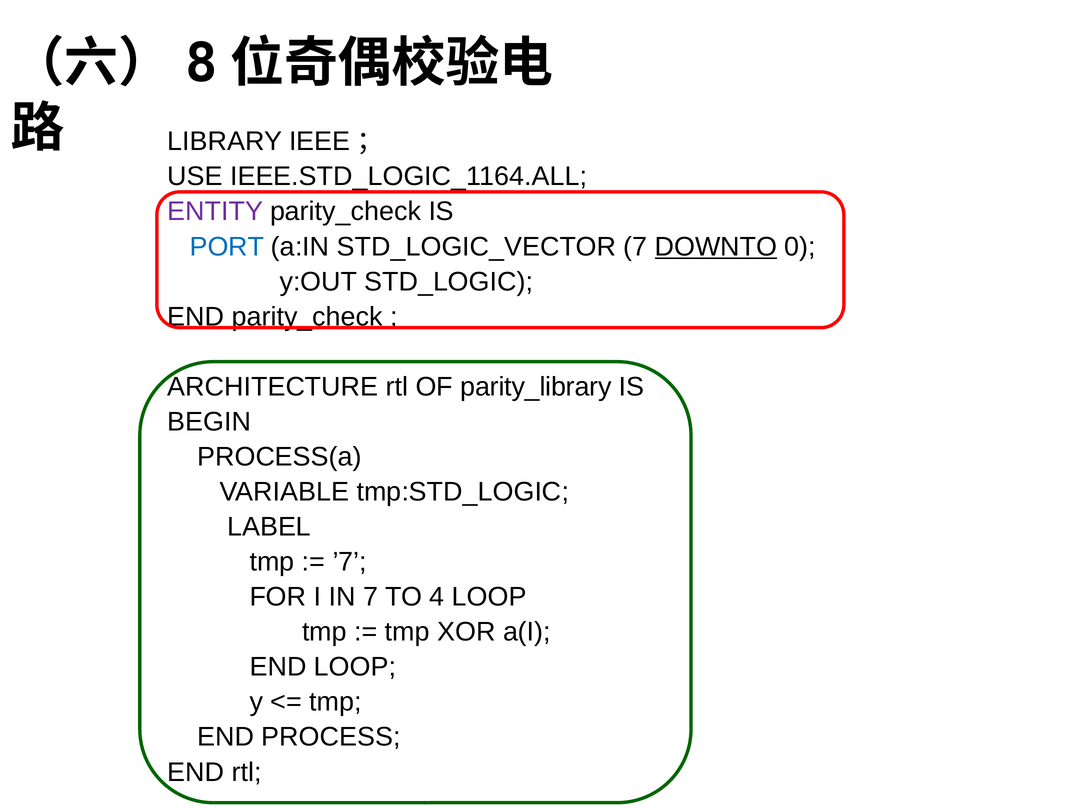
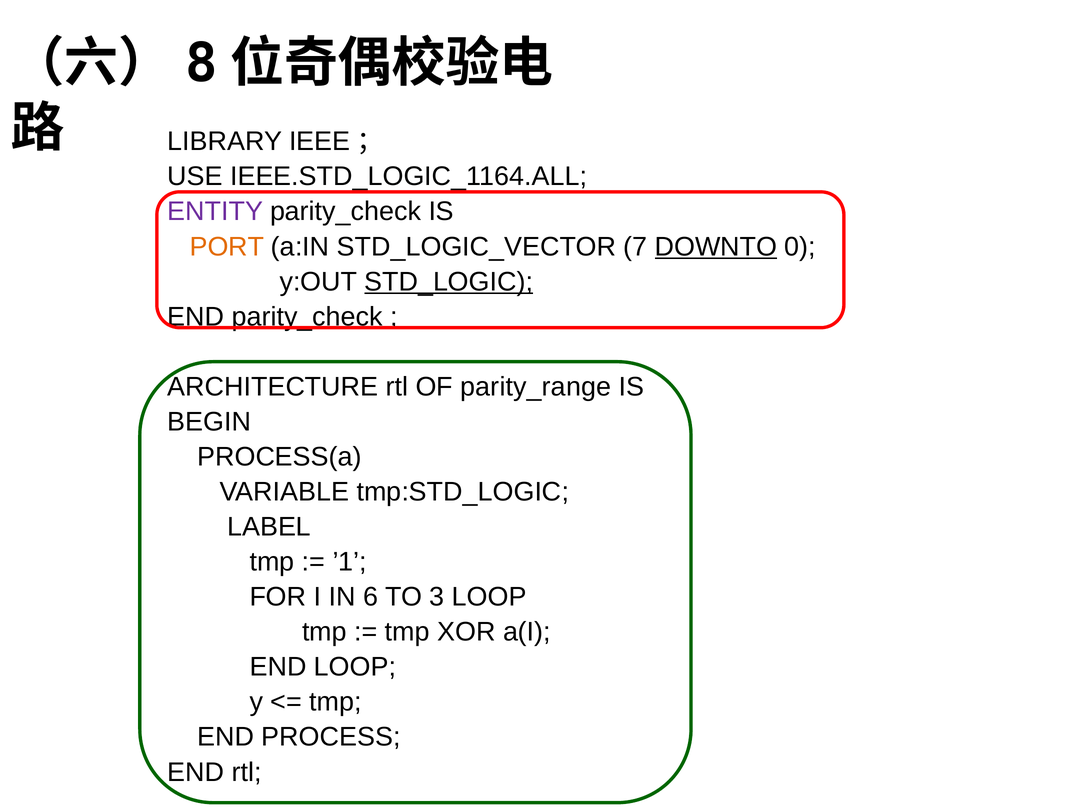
PORT colour: blue -> orange (227, 247)
STD_LOGIC underline: none -> present (449, 282)
parity_library: parity_library -> parity_range (536, 387)
’7: ’7 -> ’1 (350, 562)
IN 7: 7 -> 6 (371, 597)
4: 4 -> 3 (437, 597)
